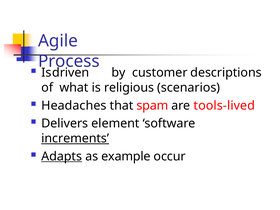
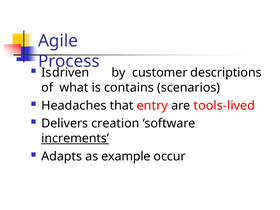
religious: religious -> contains (129, 88)
spam: spam -> entry (152, 106)
element: element -> creation (115, 123)
Adapts underline: present -> none (62, 156)
